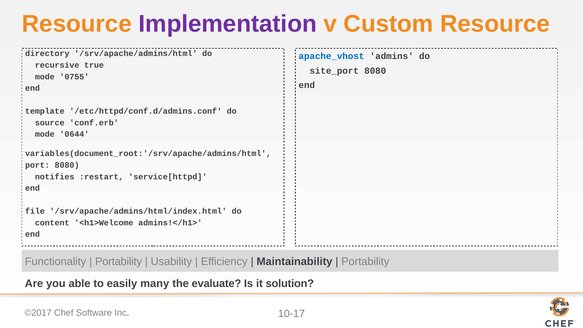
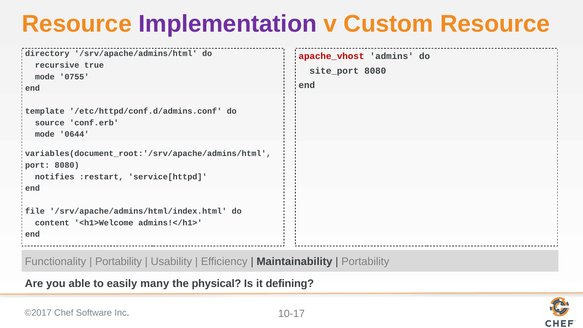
apache_vhost colour: blue -> red (331, 56)
evaluate: evaluate -> physical (216, 283)
solution: solution -> defining (290, 283)
